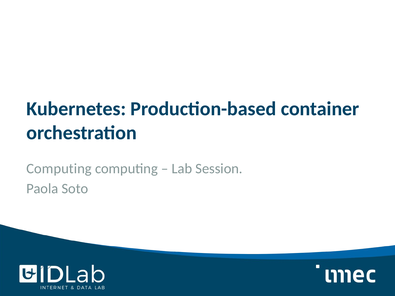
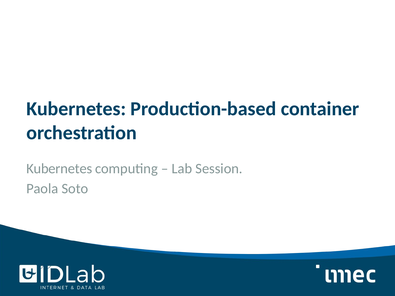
Computing: Computing -> Kubernetes (59, 169)
